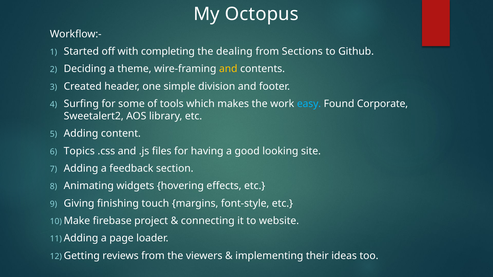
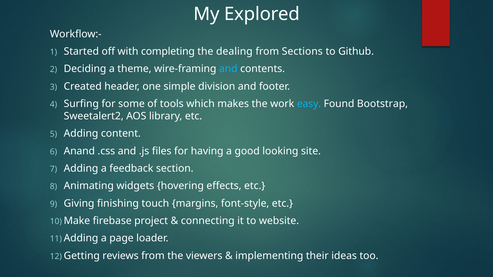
Octopus: Octopus -> Explored (262, 14)
and colour: yellow -> light blue (228, 69)
Corporate: Corporate -> Bootstrap (382, 104)
Topics: Topics -> Anand (79, 151)
